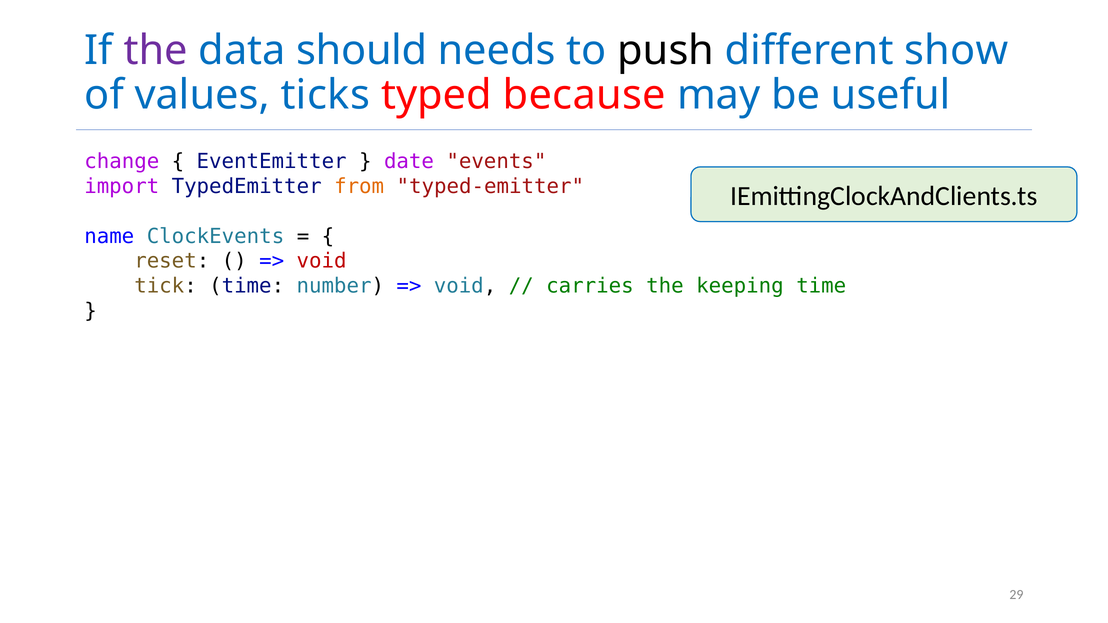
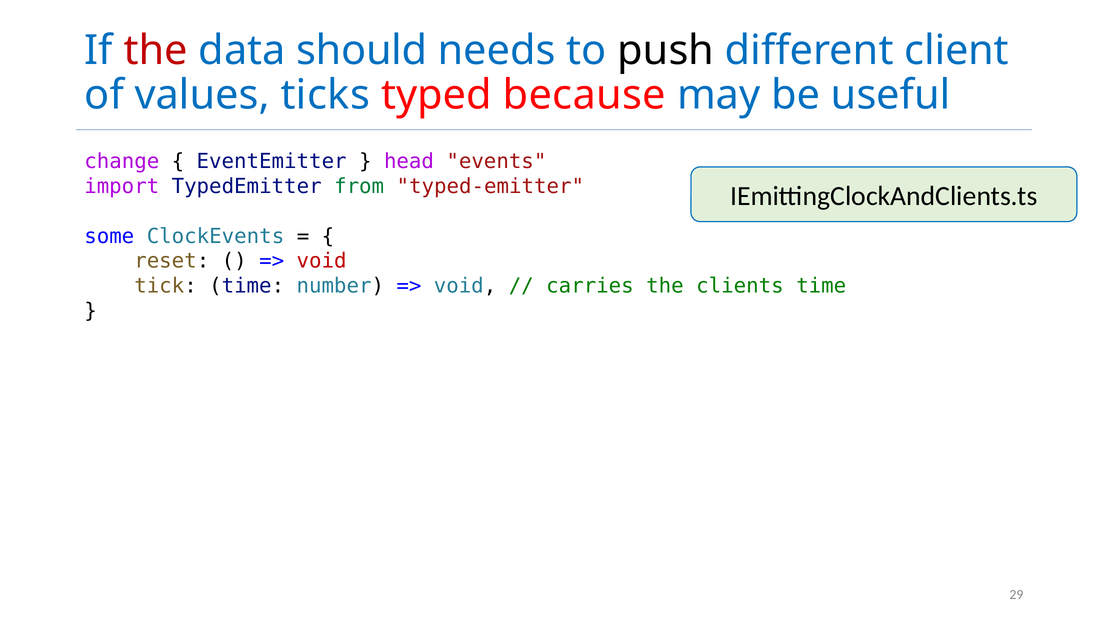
the colour: purple -> red (156, 50)
show: show -> client (957, 50)
date: date -> head (409, 162)
from colour: orange -> green (359, 186)
name: name -> some (109, 236)
keeping: keeping -> clients (740, 286)
